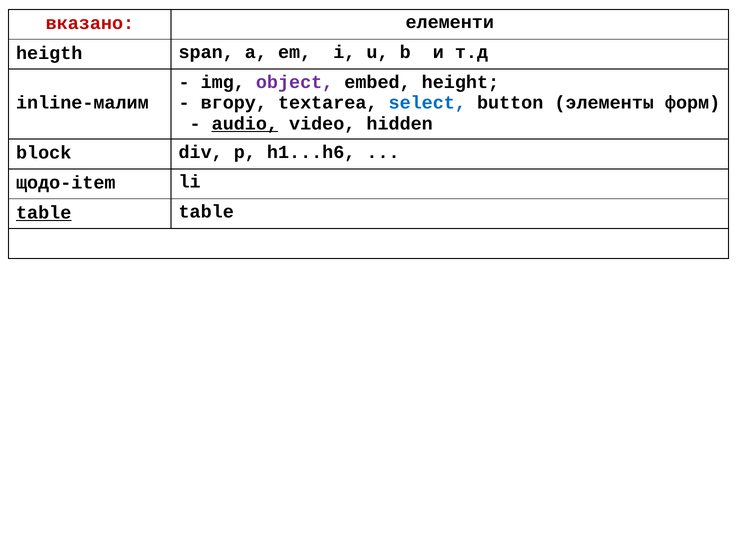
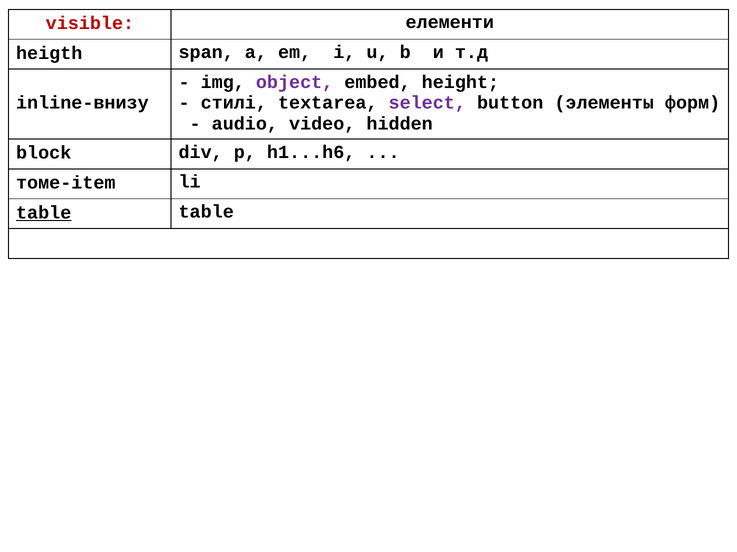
вказано: вказано -> visible (90, 23)
inline-малим: inline-малим -> inline-внизу (82, 103)
вгору: вгору -> стилі (234, 103)
select colour: blue -> purple (427, 103)
audio underline: present -> none (245, 124)
щодо-item: щодо-item -> томe-item (66, 183)
